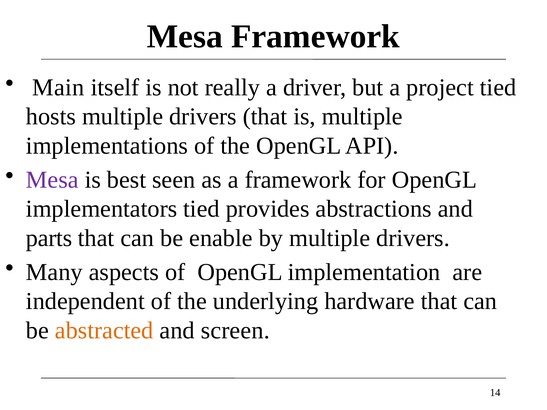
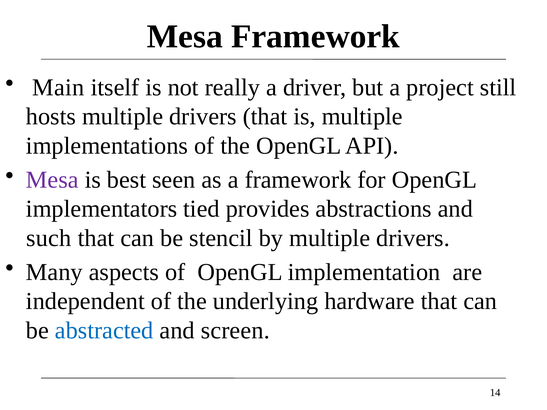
project tied: tied -> still (498, 87)
parts: parts -> such (49, 238)
enable: enable -> stencil (221, 238)
abstracted colour: orange -> blue (104, 331)
